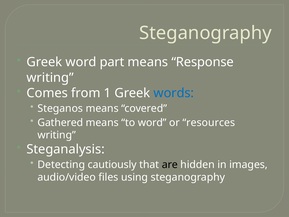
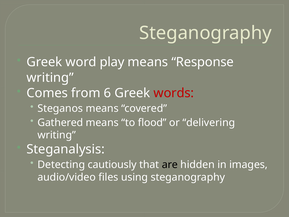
part: part -> play (112, 62)
1: 1 -> 6 (107, 93)
words colour: blue -> red (174, 93)
to word: word -> flood (152, 122)
resources: resources -> delivering (209, 122)
